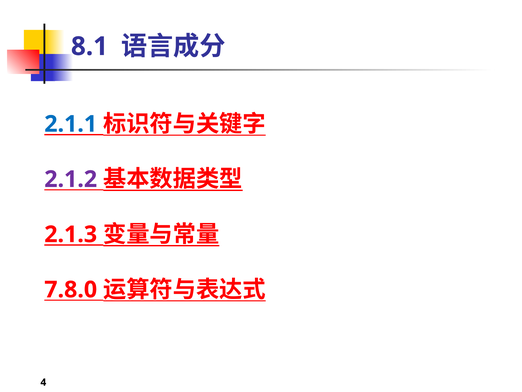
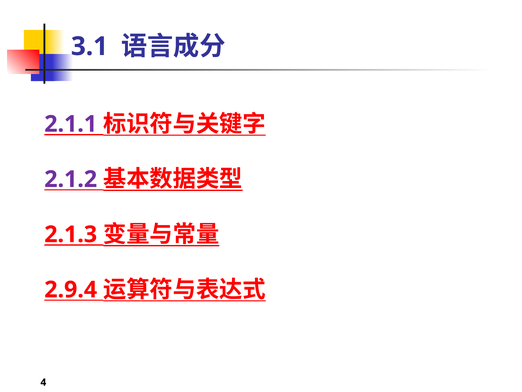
8.1: 8.1 -> 3.1 (89, 46)
2.1.1 colour: blue -> purple (71, 124)
7.8.0: 7.8.0 -> 2.9.4 (71, 289)
